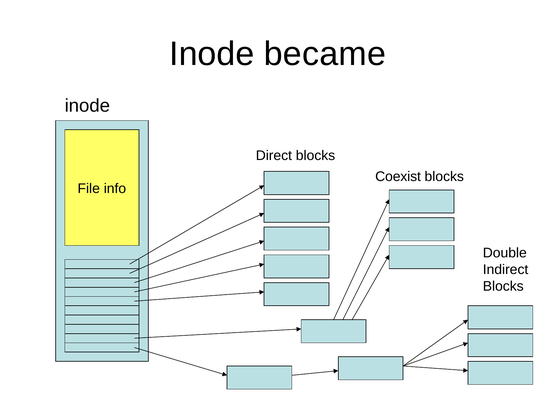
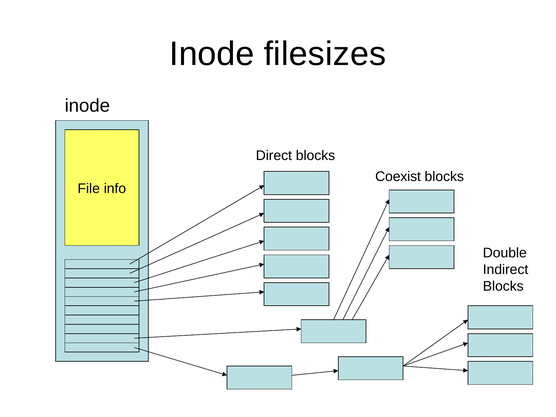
became: became -> filesizes (325, 54)
